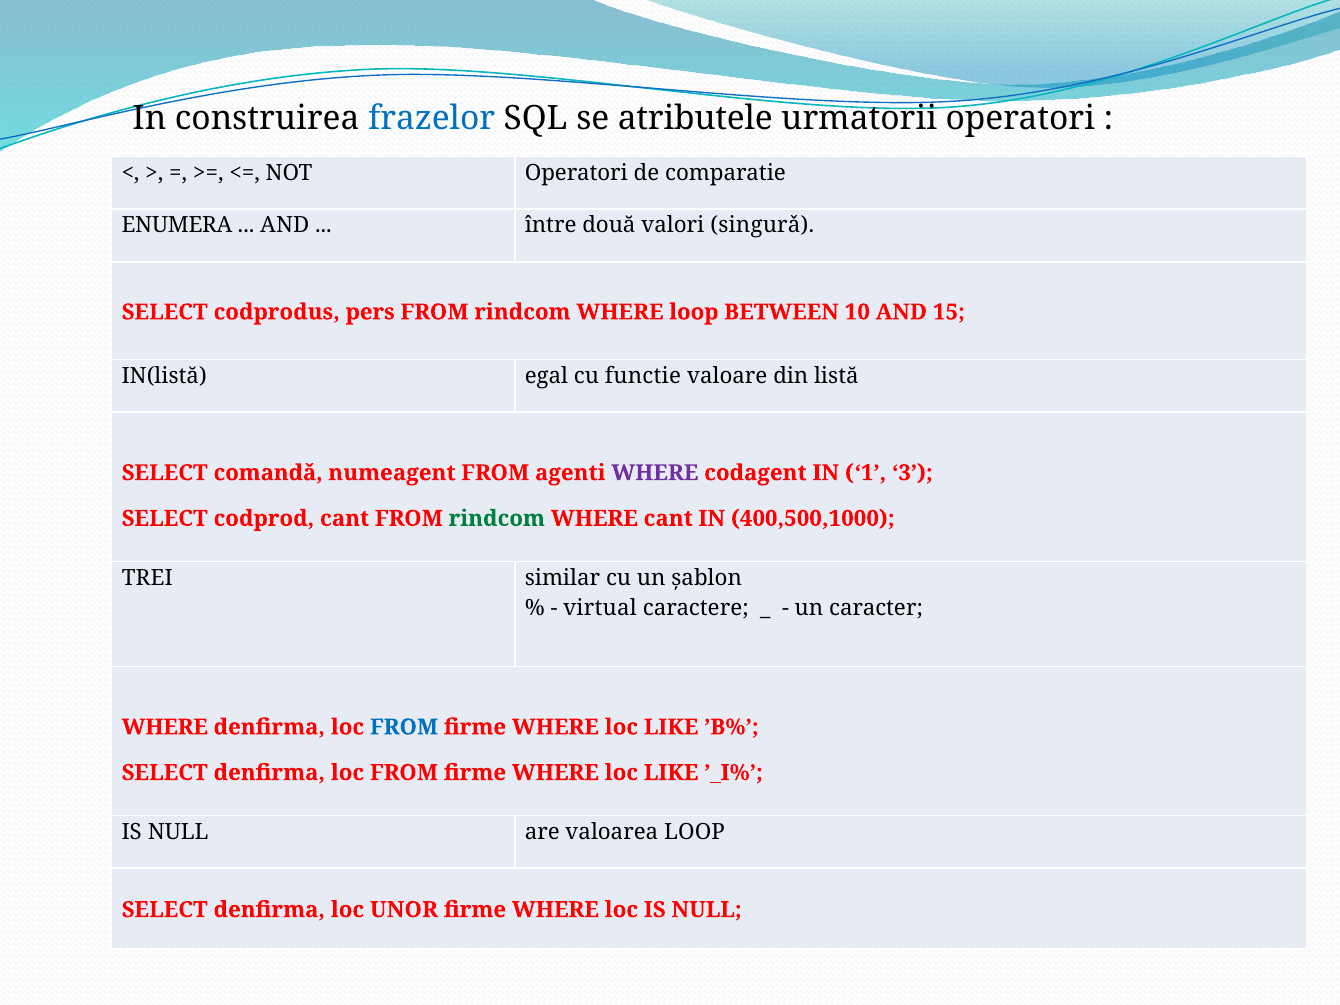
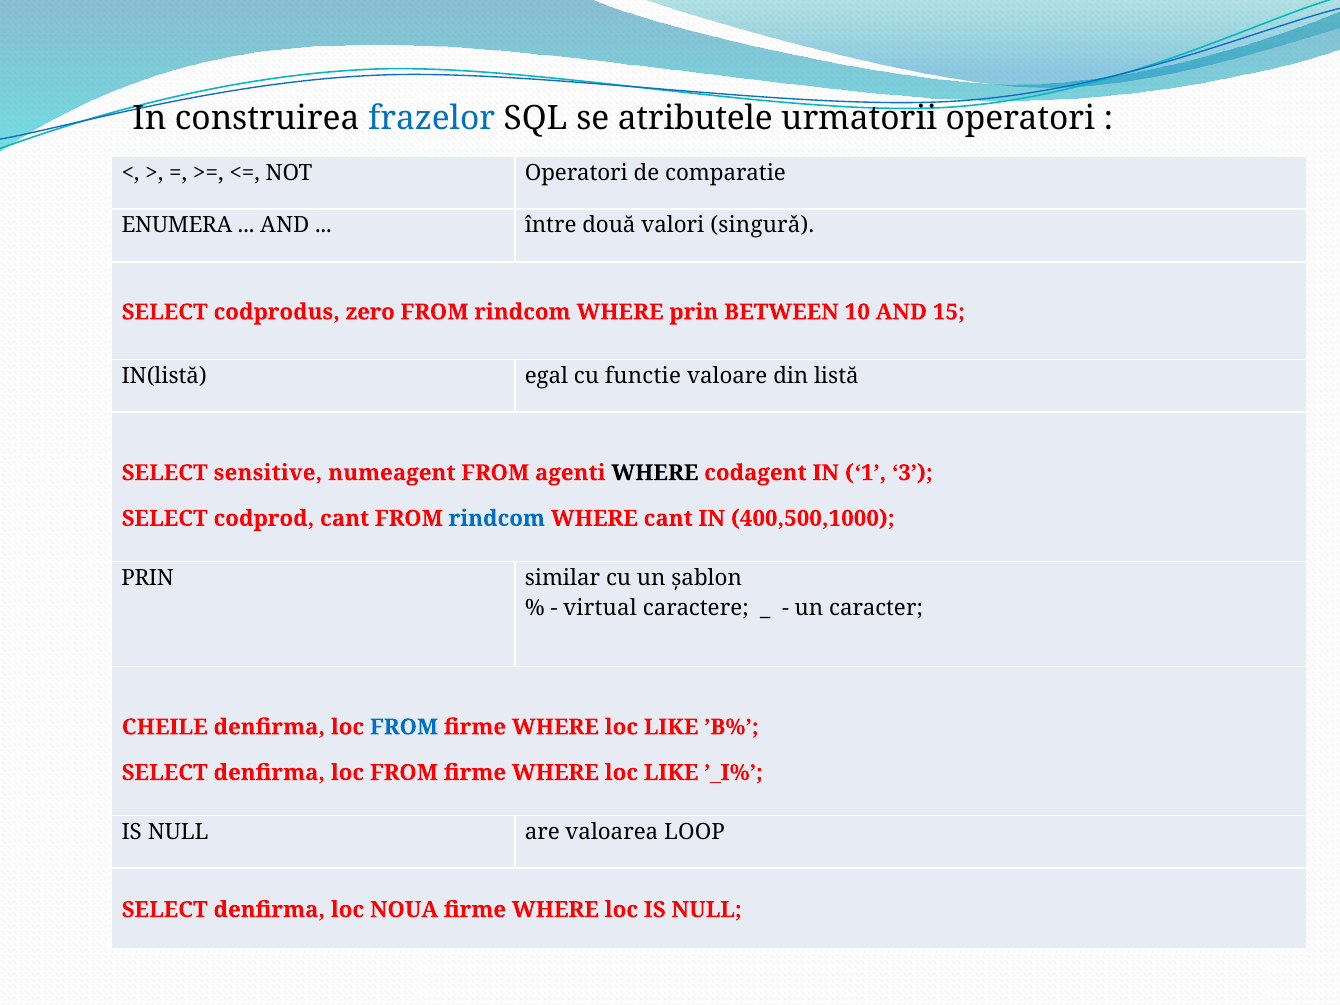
pers: pers -> zero (370, 312)
WHERE loop: loop -> prin (694, 312)
comandǎ: comandǎ -> sensitive (268, 473)
WHERE colour: purple -> black (655, 473)
rindcom colour: green -> blue (497, 518)
TREI: TREI -> PRIN (148, 578)
WHERE: WHERE -> CHEILE (165, 727)
UNOR: UNOR -> NOUA (404, 910)
